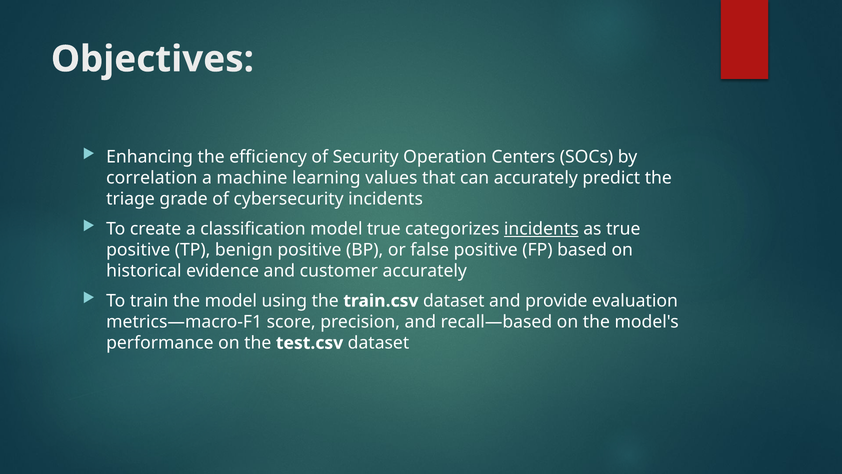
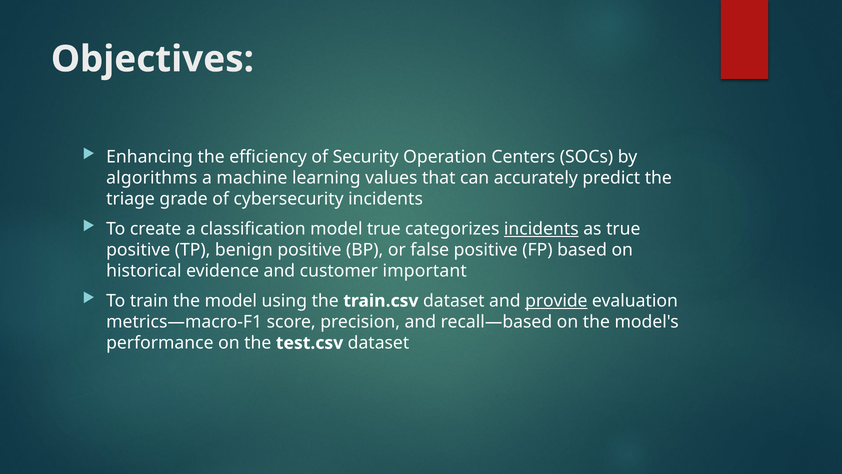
correlation: correlation -> algorithms (152, 178)
customer accurately: accurately -> important (425, 271)
provide underline: none -> present (556, 301)
